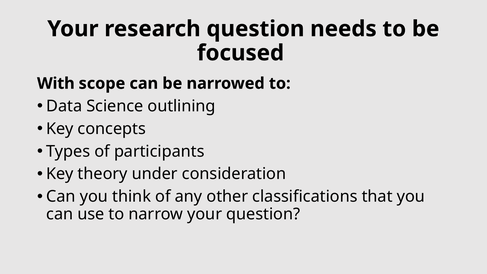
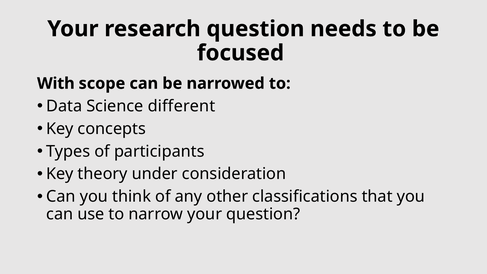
outlining: outlining -> different (181, 106)
